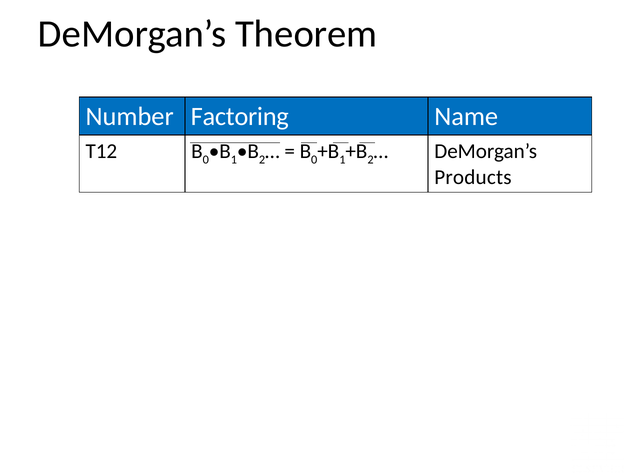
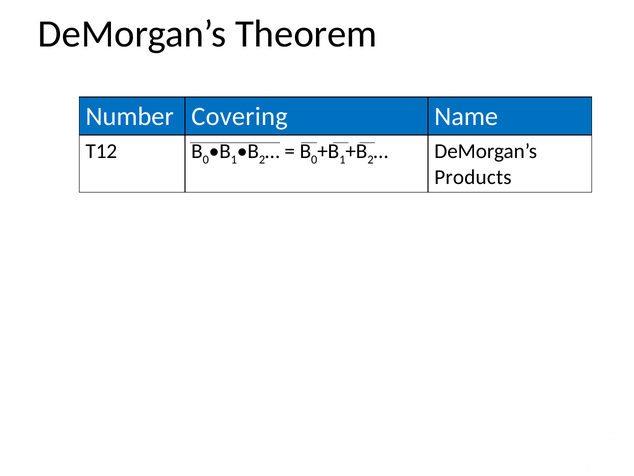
Factoring: Factoring -> Covering (239, 116)
